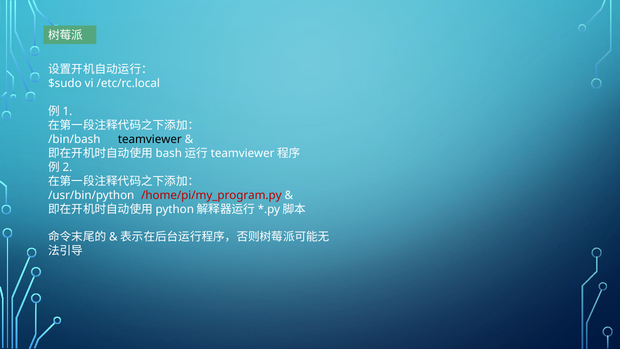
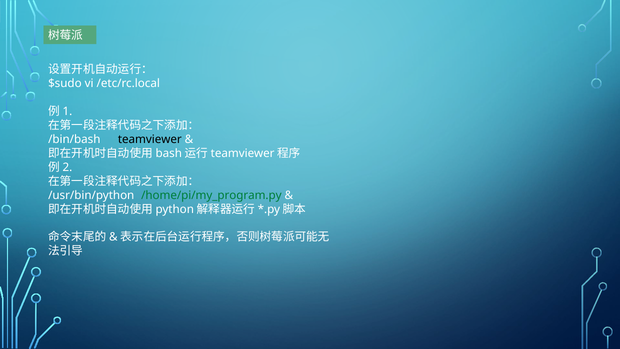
/home/pi/my_program.py colour: red -> green (211, 195)
